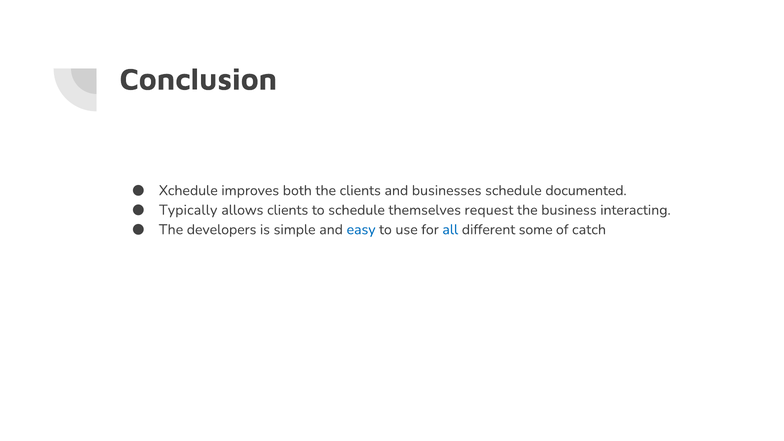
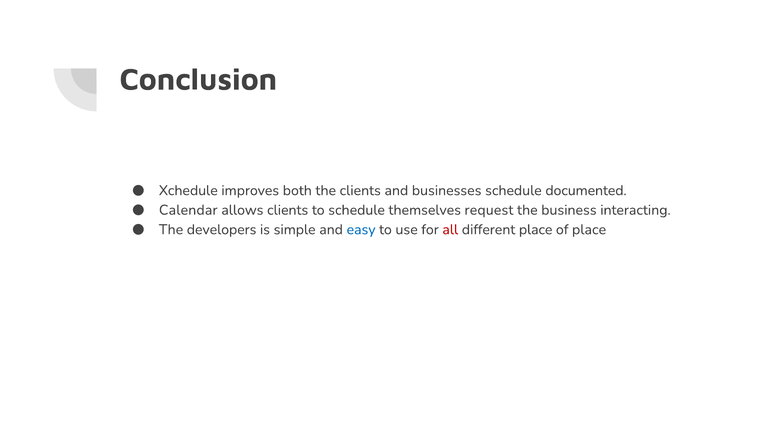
Typically: Typically -> Calendar (188, 210)
all colour: blue -> red (450, 230)
different some: some -> place (536, 230)
of catch: catch -> place (589, 230)
